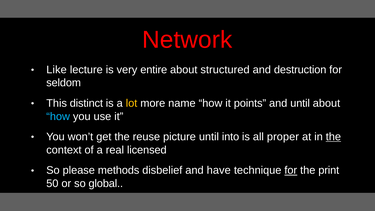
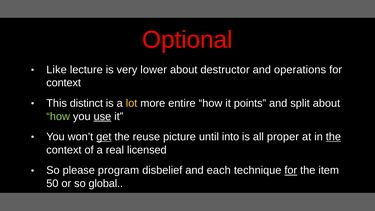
Network: Network -> Optional (187, 40)
entire: entire -> lower (154, 70)
structured: structured -> destructor (225, 70)
destruction: destruction -> operations (300, 70)
seldom: seldom -> context (64, 83)
name: name -> entire (182, 103)
and until: until -> split (300, 103)
how colour: light blue -> light green (58, 116)
use underline: none -> present (102, 116)
get underline: none -> present (104, 137)
methods: methods -> program (119, 170)
have: have -> each (219, 170)
print: print -> item (329, 170)
